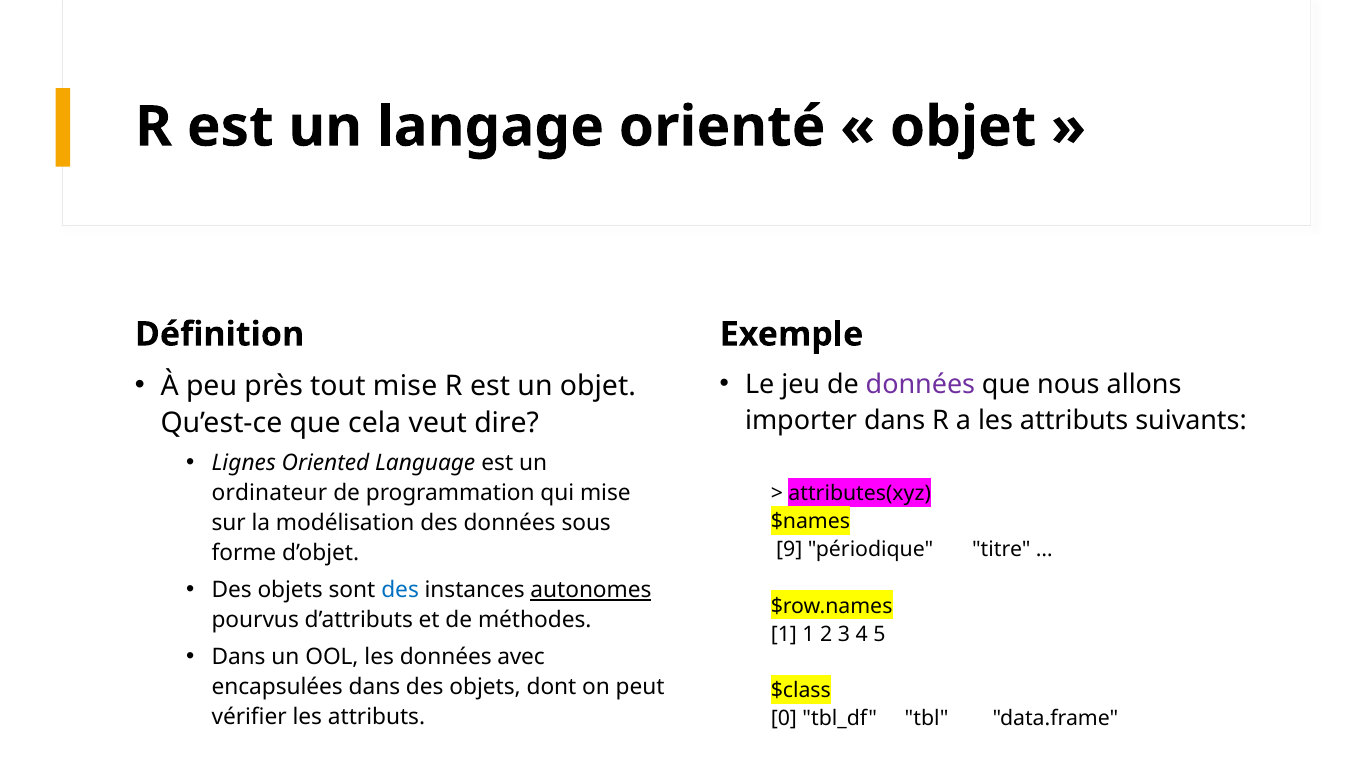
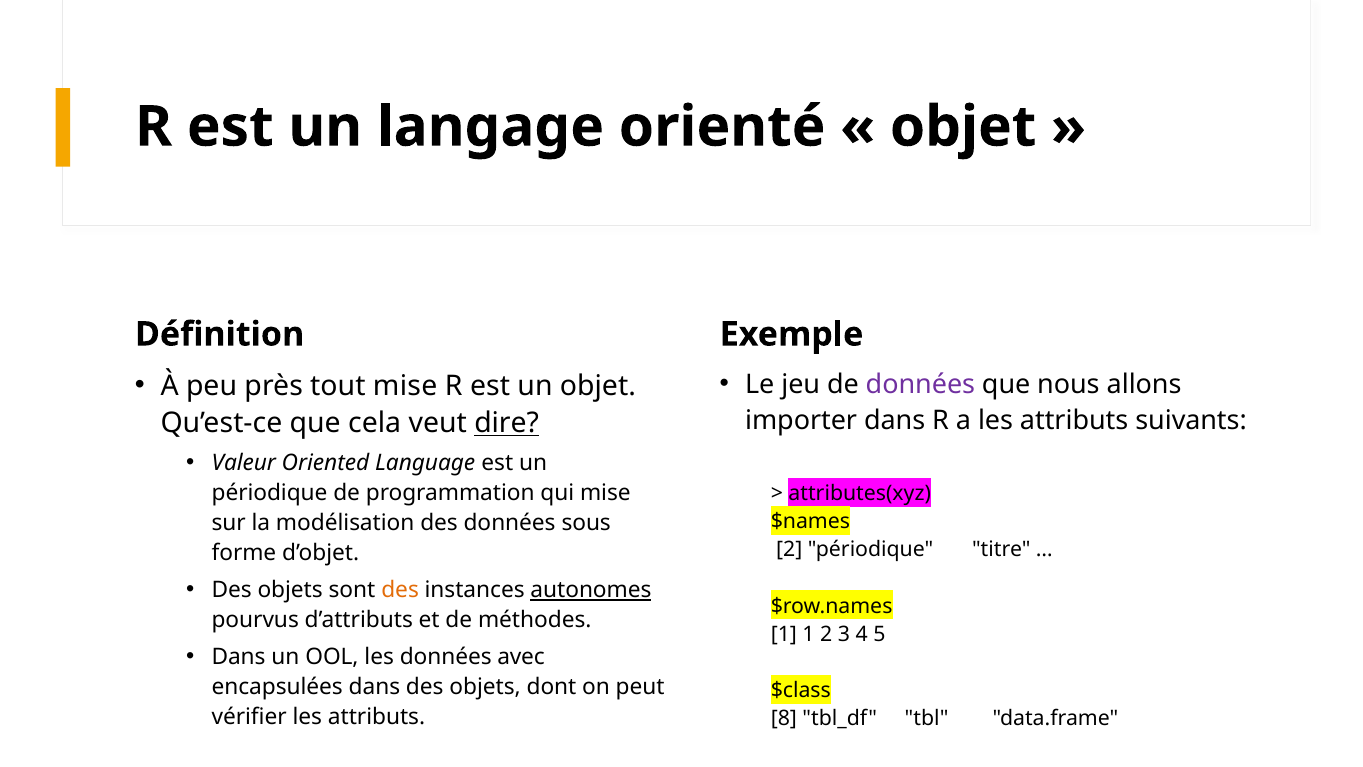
dire underline: none -> present (507, 423)
Lignes: Lignes -> Valeur (244, 463)
ordinateur: ordinateur -> périodique (270, 493)
9: 9 -> 2 (789, 550)
des colour: blue -> orange (400, 590)
0: 0 -> 8 (784, 718)
